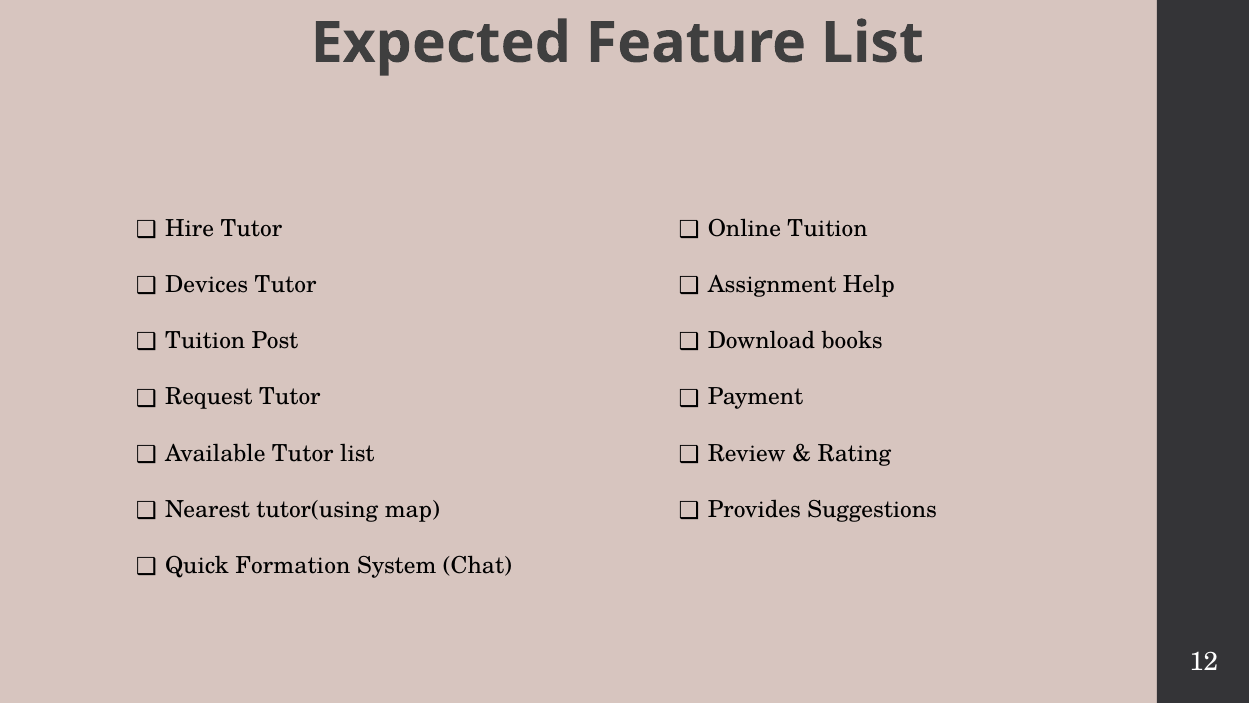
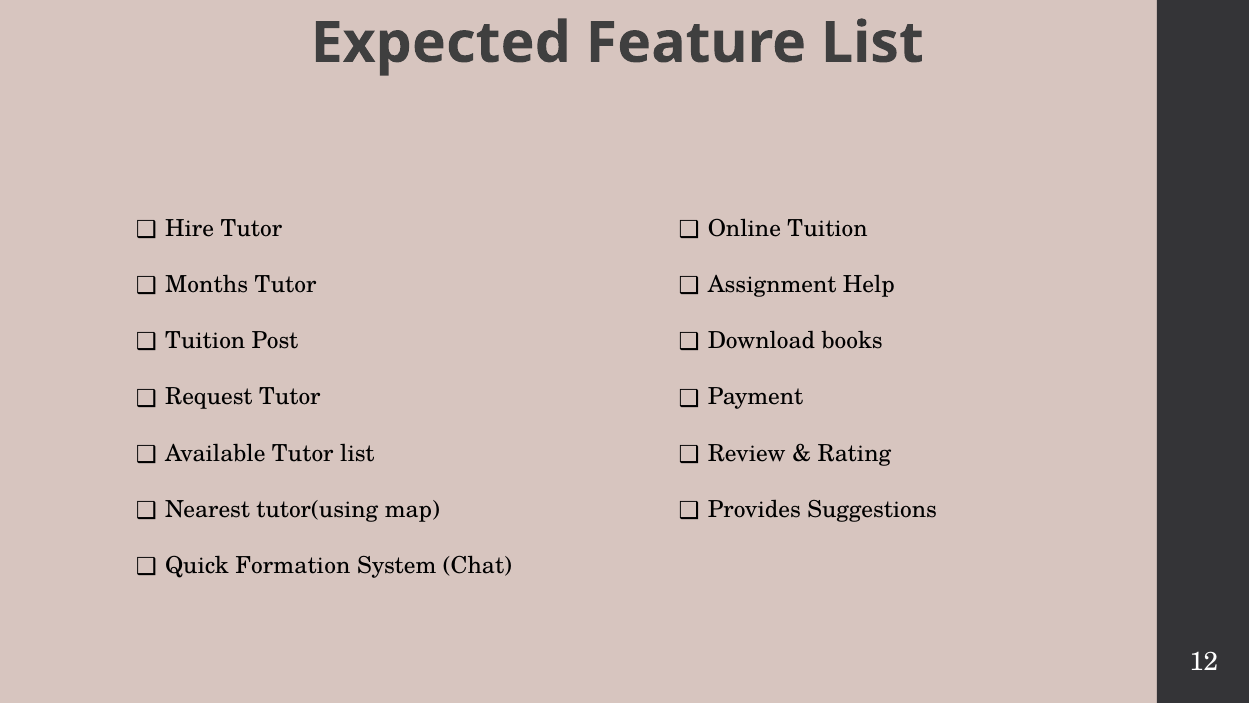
Devices: Devices -> Months (207, 285)
